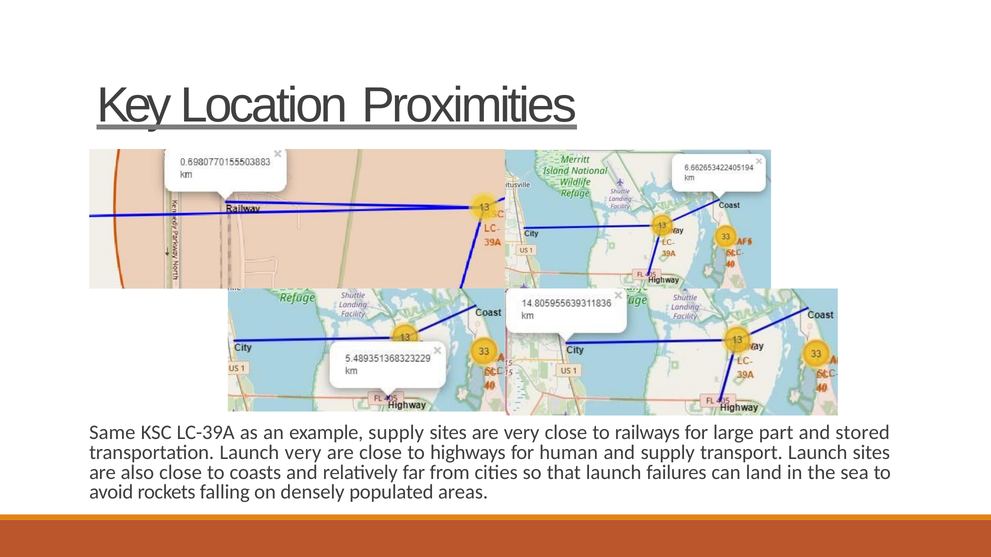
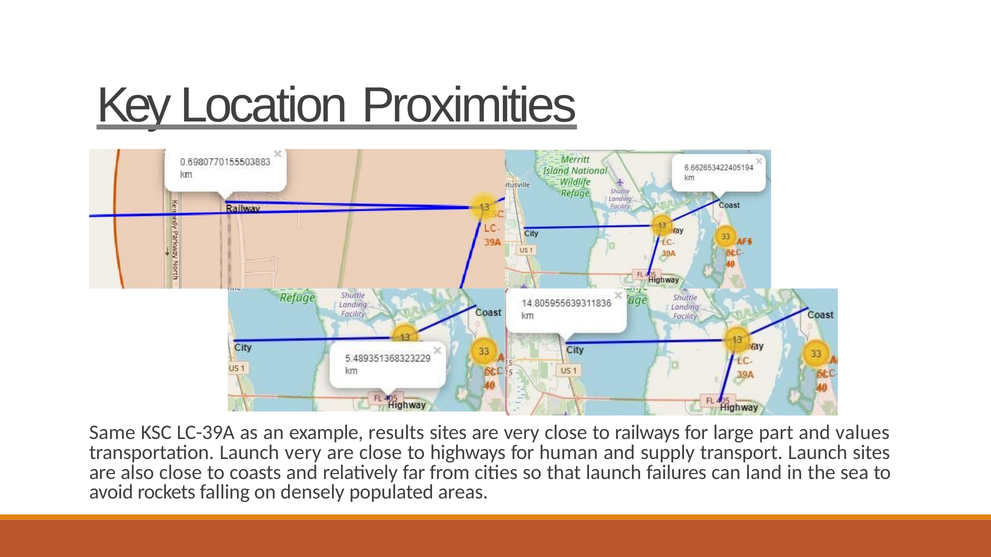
example supply: supply -> results (396, 433)
stored: stored -> values (863, 433)
